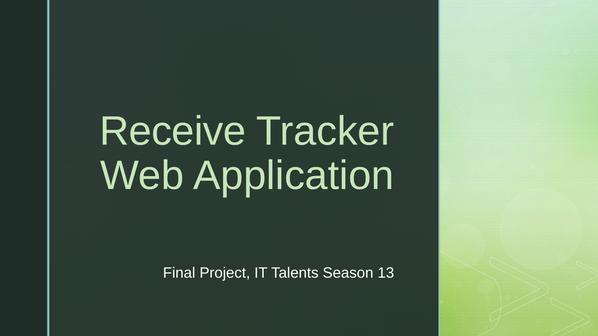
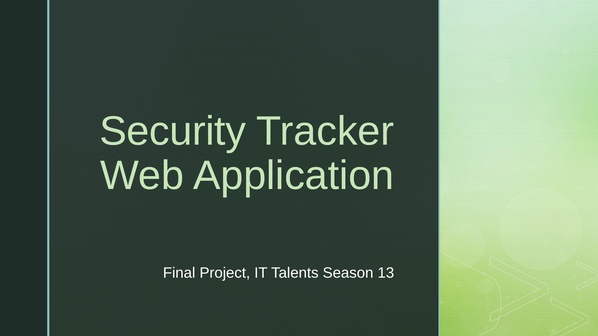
Receive: Receive -> Security (173, 131)
